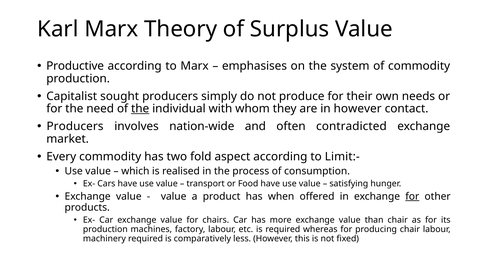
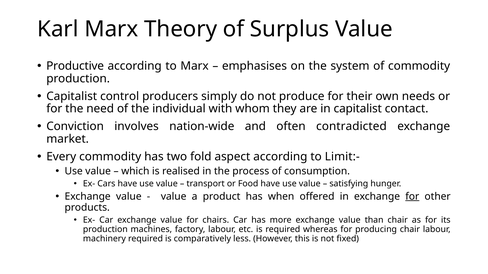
sought: sought -> control (120, 96)
the underline: present -> none (140, 109)
in however: however -> capitalist (358, 109)
Producers: Producers -> Conviction (75, 127)
